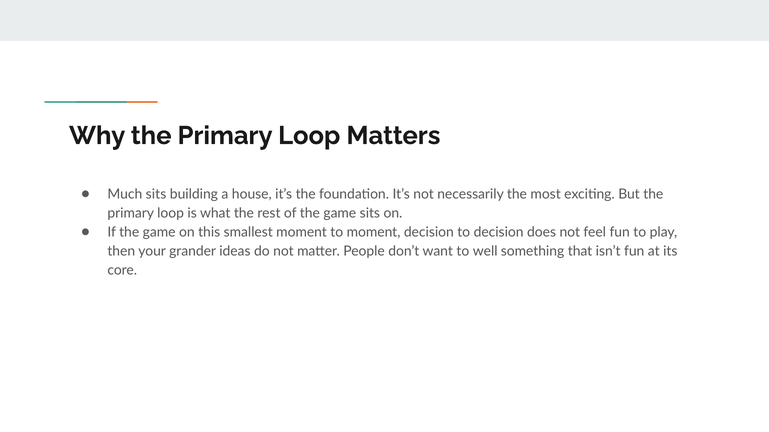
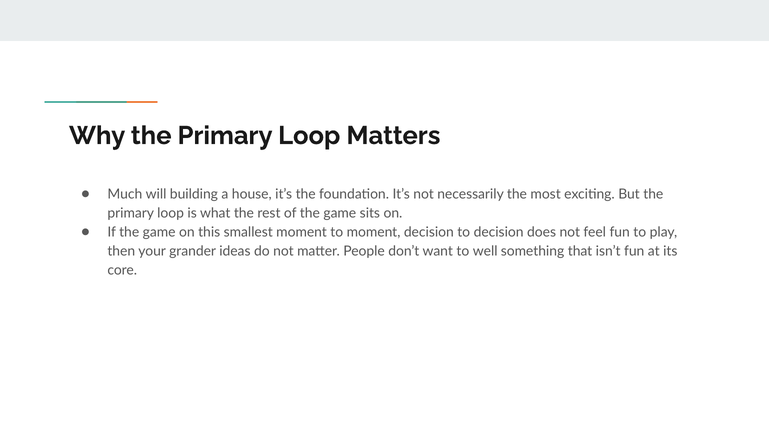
Much sits: sits -> will (156, 194)
